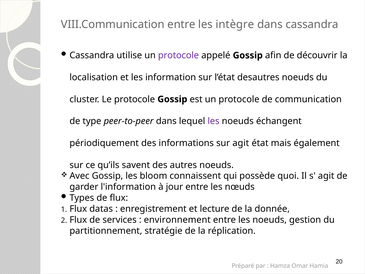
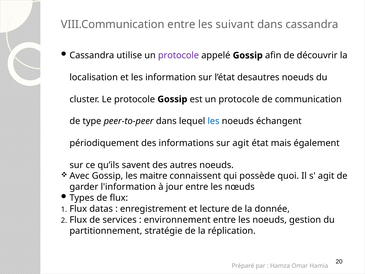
intègre: intègre -> suivant (235, 24)
les colour: purple -> blue (214, 121)
bloom: bloom -> maitre (154, 176)
